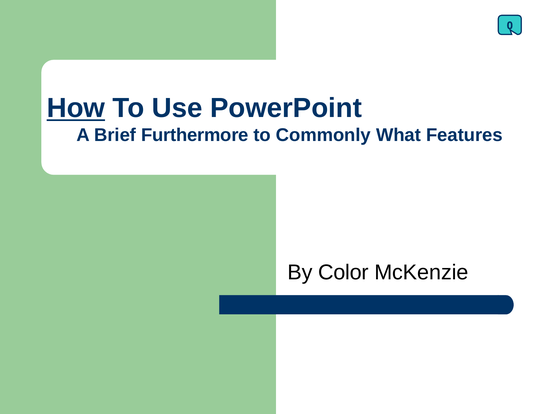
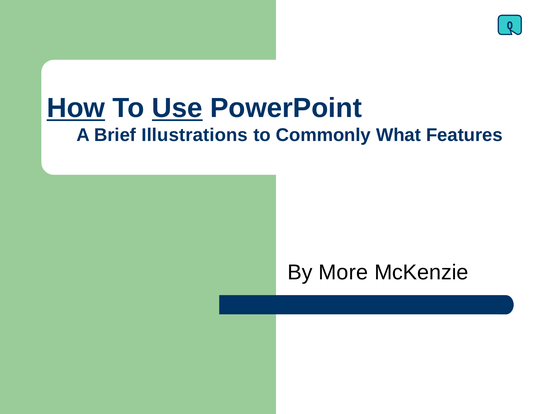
Use underline: none -> present (177, 108)
Furthermore: Furthermore -> Illustrations (195, 135)
Color: Color -> More (343, 273)
